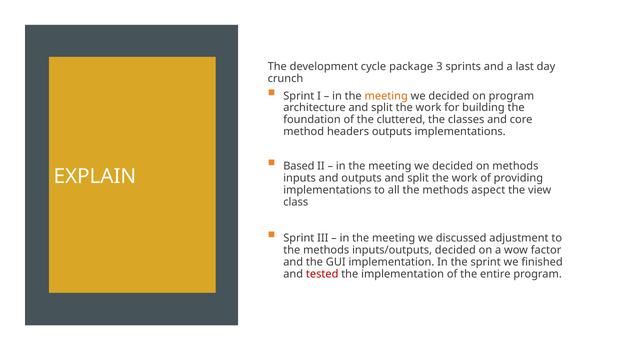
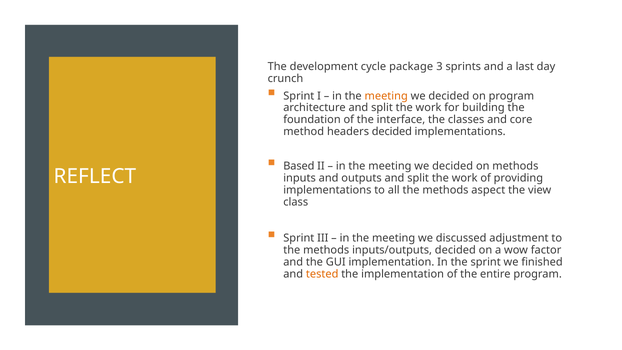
cluttered: cluttered -> interface (401, 120)
headers outputs: outputs -> decided (392, 132)
EXPLAIN: EXPLAIN -> REFLECT (95, 176)
tested colour: red -> orange (322, 274)
